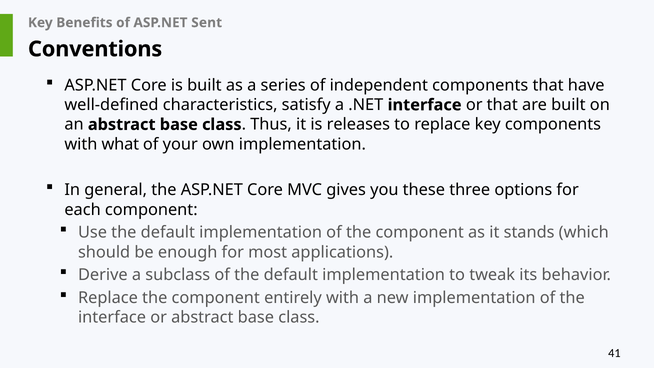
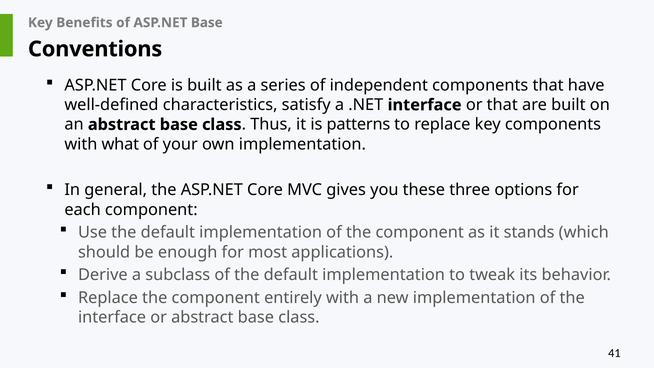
ASP.NET Sent: Sent -> Base (207, 23)
releases: releases -> patterns (358, 125)
